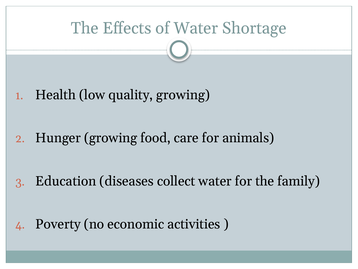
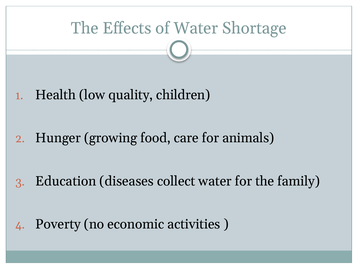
quality growing: growing -> children (183, 95)
